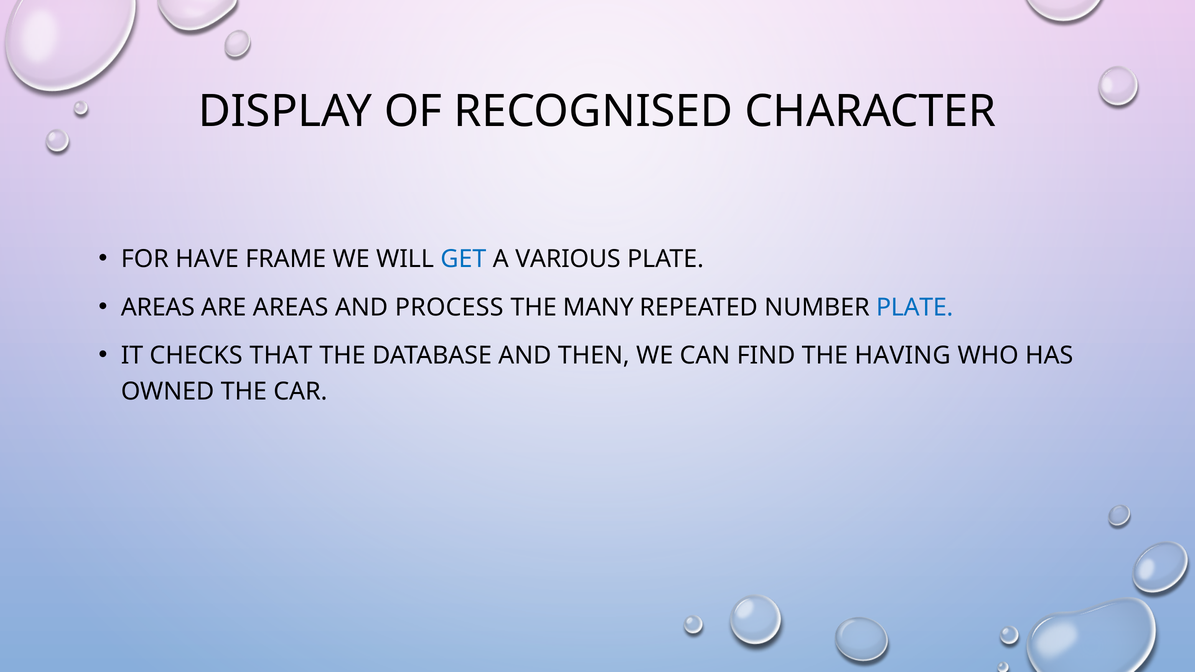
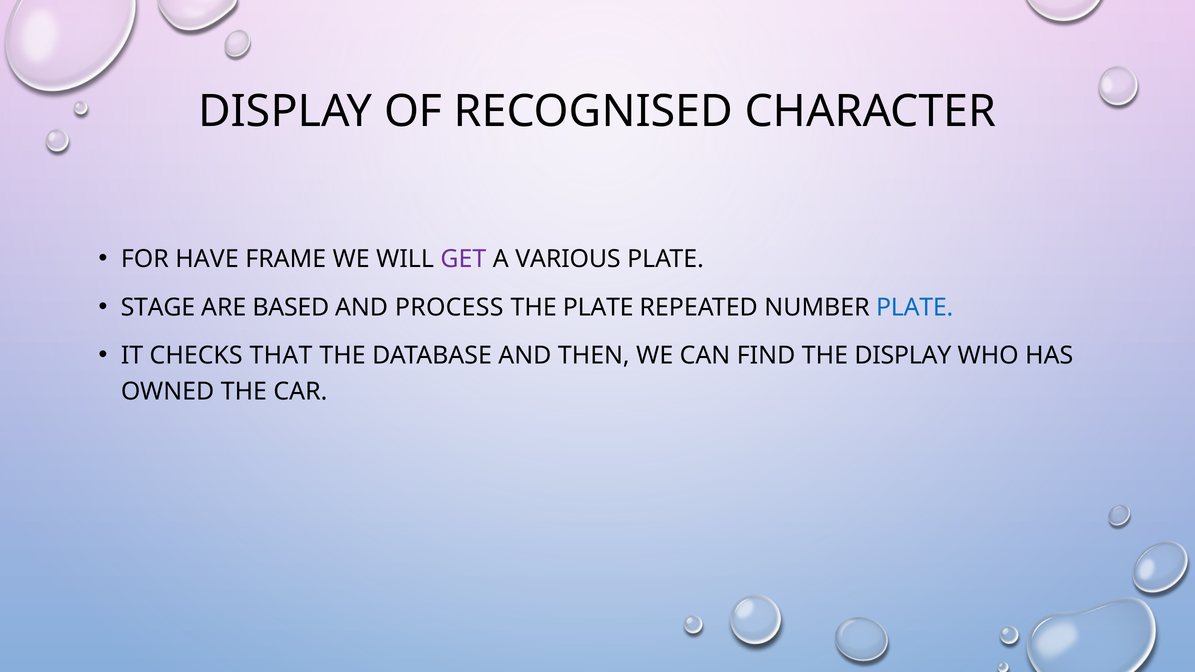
GET colour: blue -> purple (463, 259)
AREAS: AREAS -> STAGE (158, 307)
ARE AREAS: AREAS -> BASED (291, 307)
THE MANY: MANY -> PLATE (598, 307)
THE HAVING: HAVING -> DISPLAY (903, 356)
